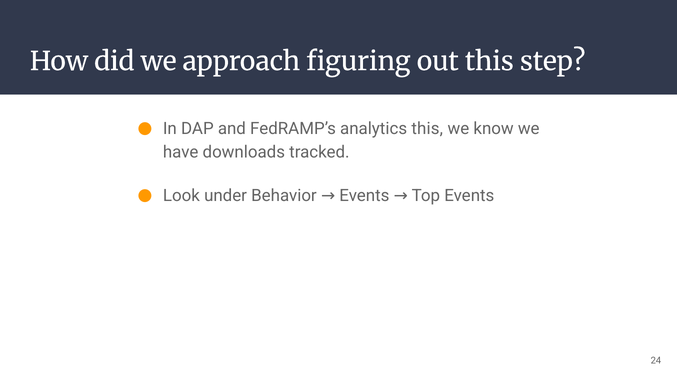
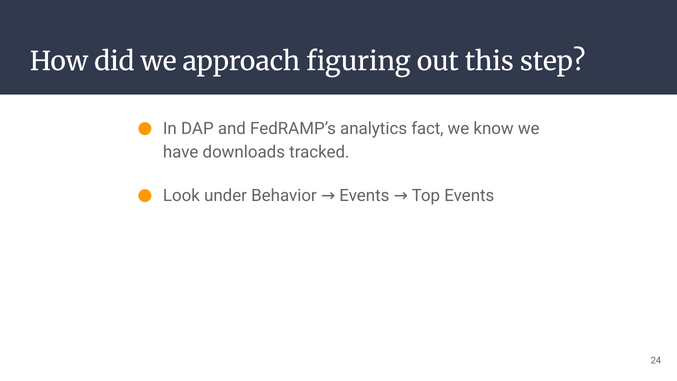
analytics this: this -> fact (427, 129)
